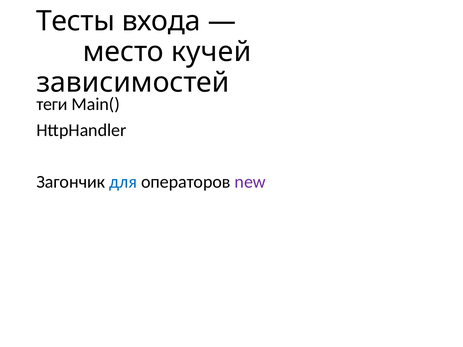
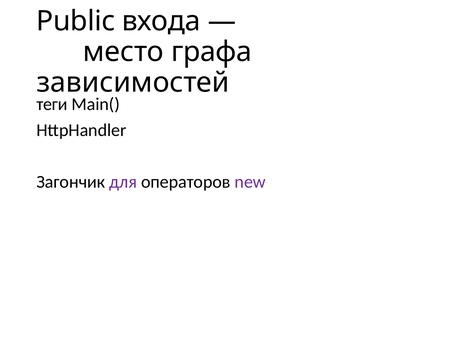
Тесты: Тесты -> Public (76, 21)
кучей: кучей -> графа (211, 52)
для colour: blue -> purple (123, 182)
